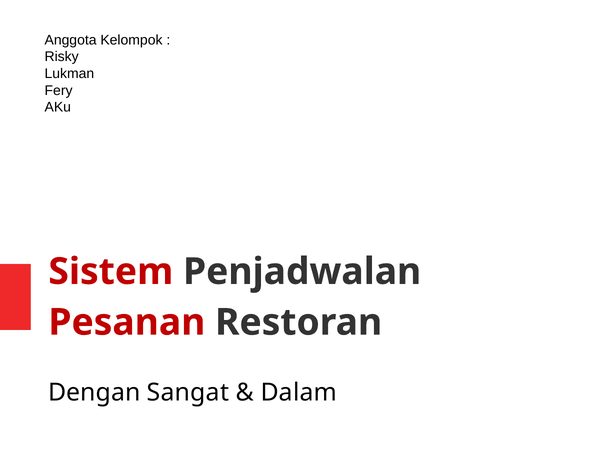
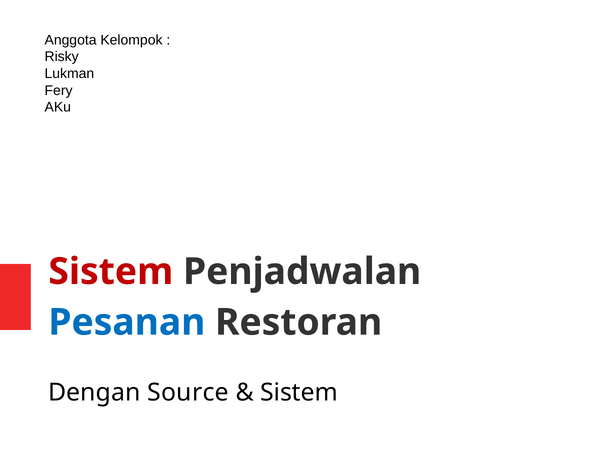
Pesanan colour: red -> blue (127, 322)
Sangat: Sangat -> Source (188, 393)
Dalam: Dalam -> Sistem (299, 393)
